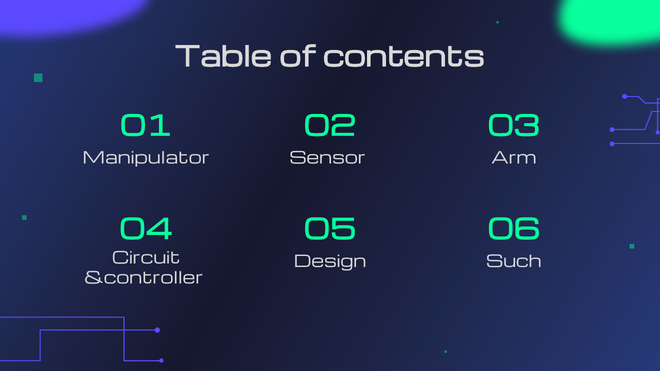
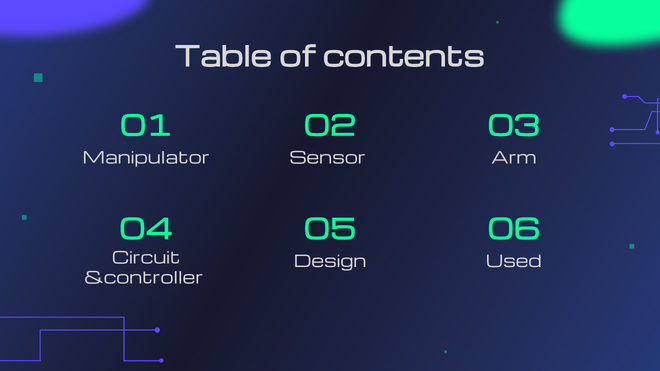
Such: Such -> Used (514, 262)
